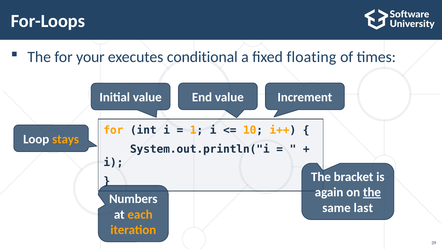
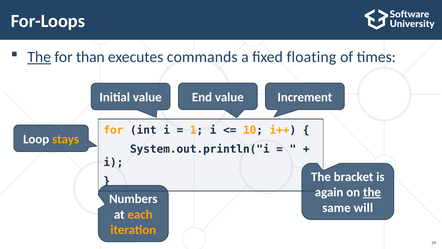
The underline: none -> present (39, 57)
your: your -> than (90, 57)
conditional: conditional -> commands (202, 57)
last: last -> will (363, 207)
